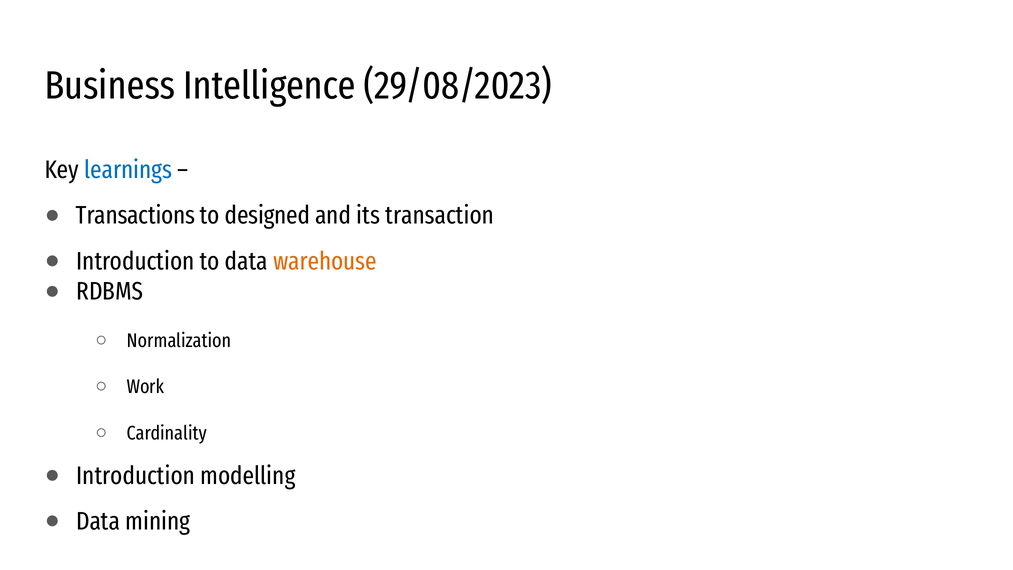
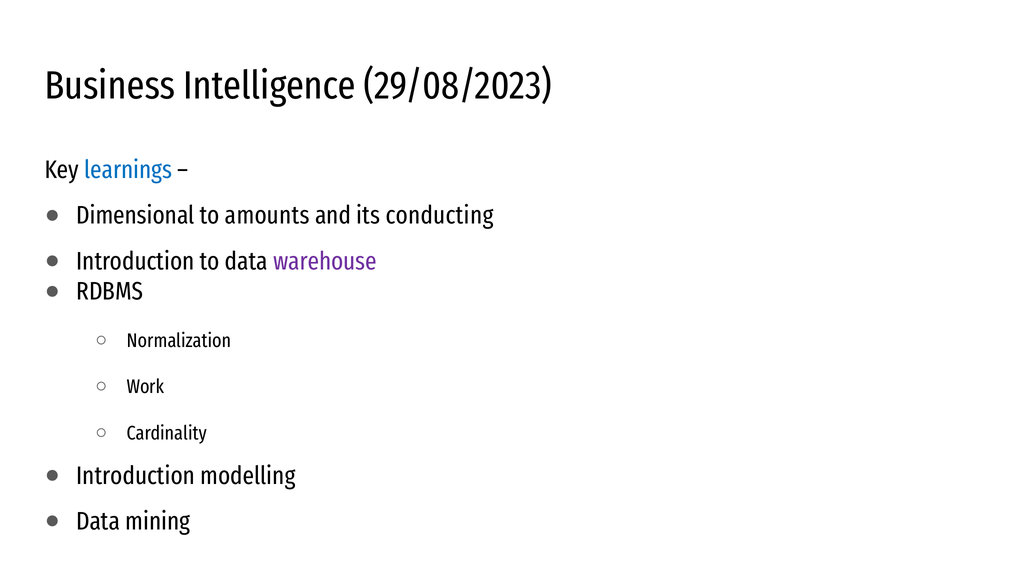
Transactions: Transactions -> Dimensional (135, 216)
designed: designed -> amounts (267, 216)
transaction: transaction -> conducting (440, 216)
warehouse colour: orange -> purple (325, 261)
